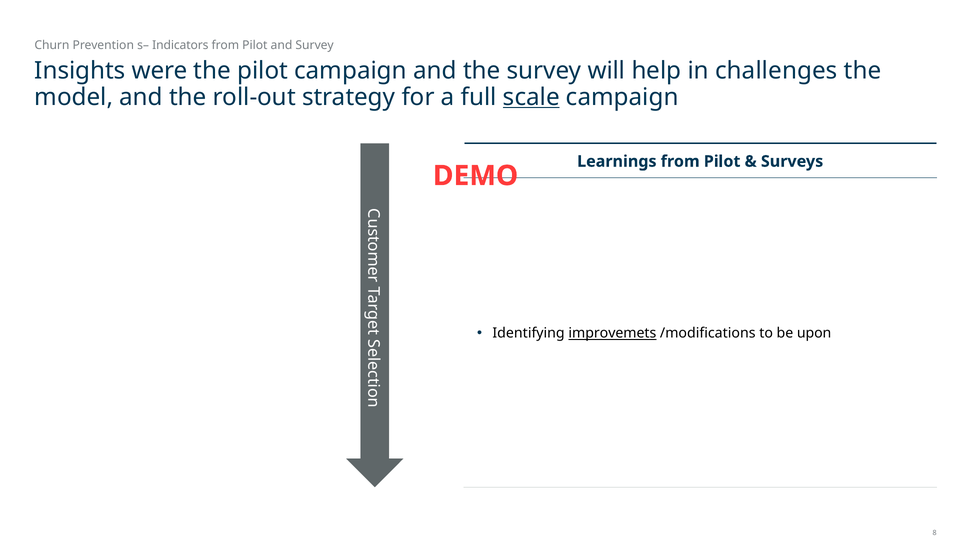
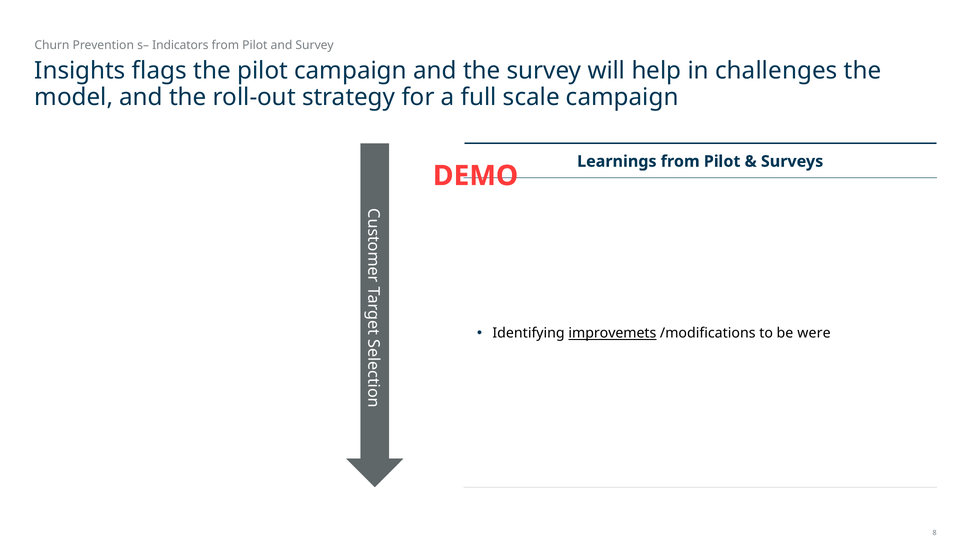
were: were -> flags (159, 71)
scale underline: present -> none (531, 97)
upon: upon -> were (814, 333)
